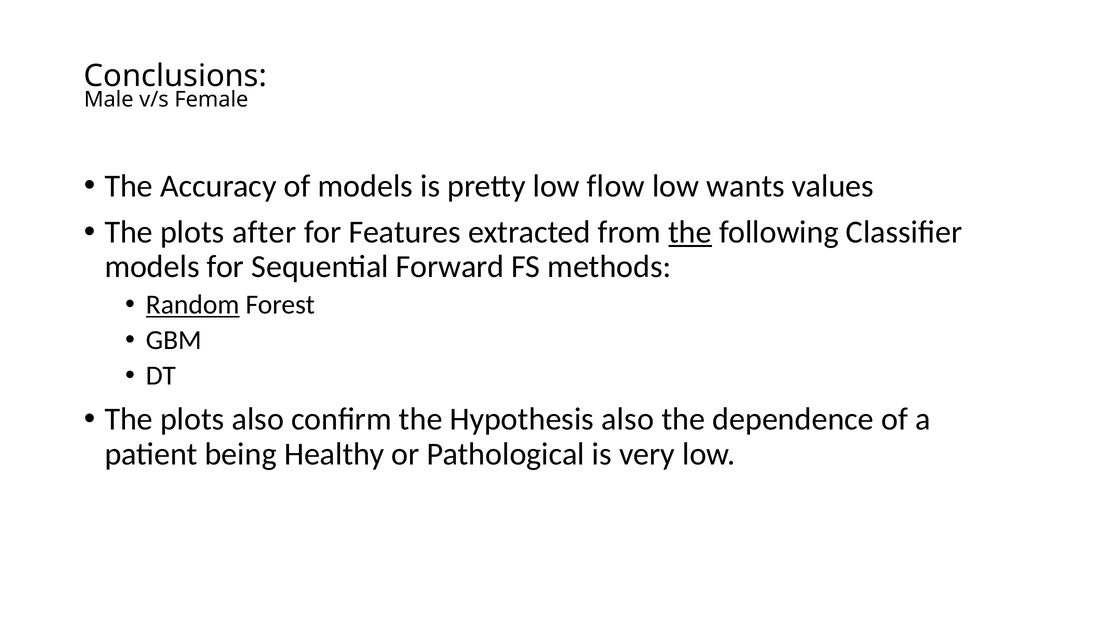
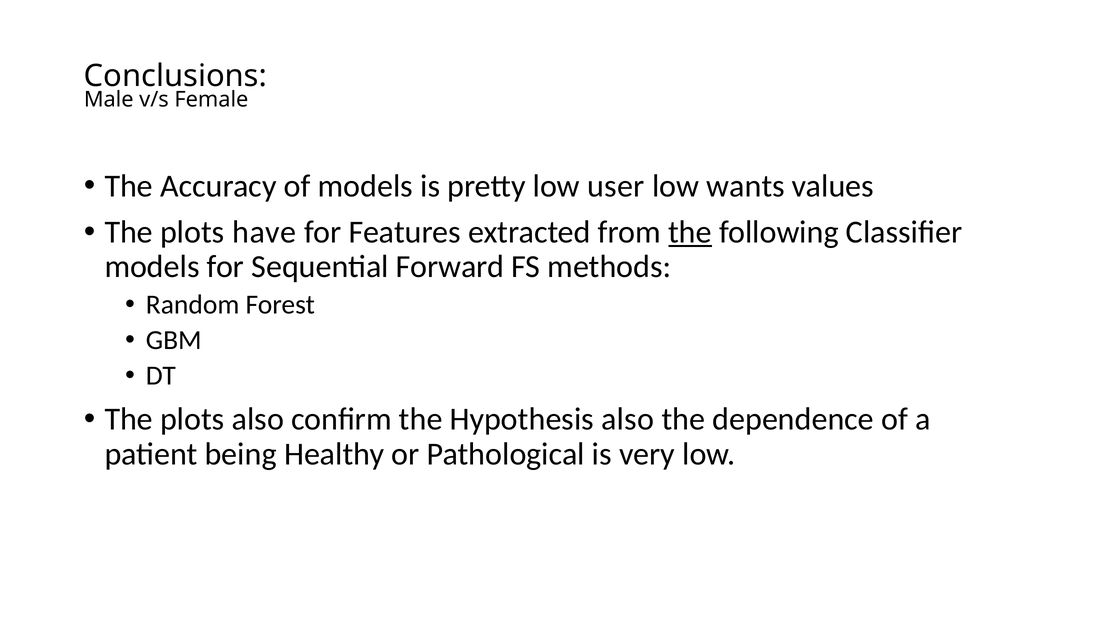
flow: flow -> user (616, 186)
after: after -> have (264, 232)
Random underline: present -> none (193, 305)
